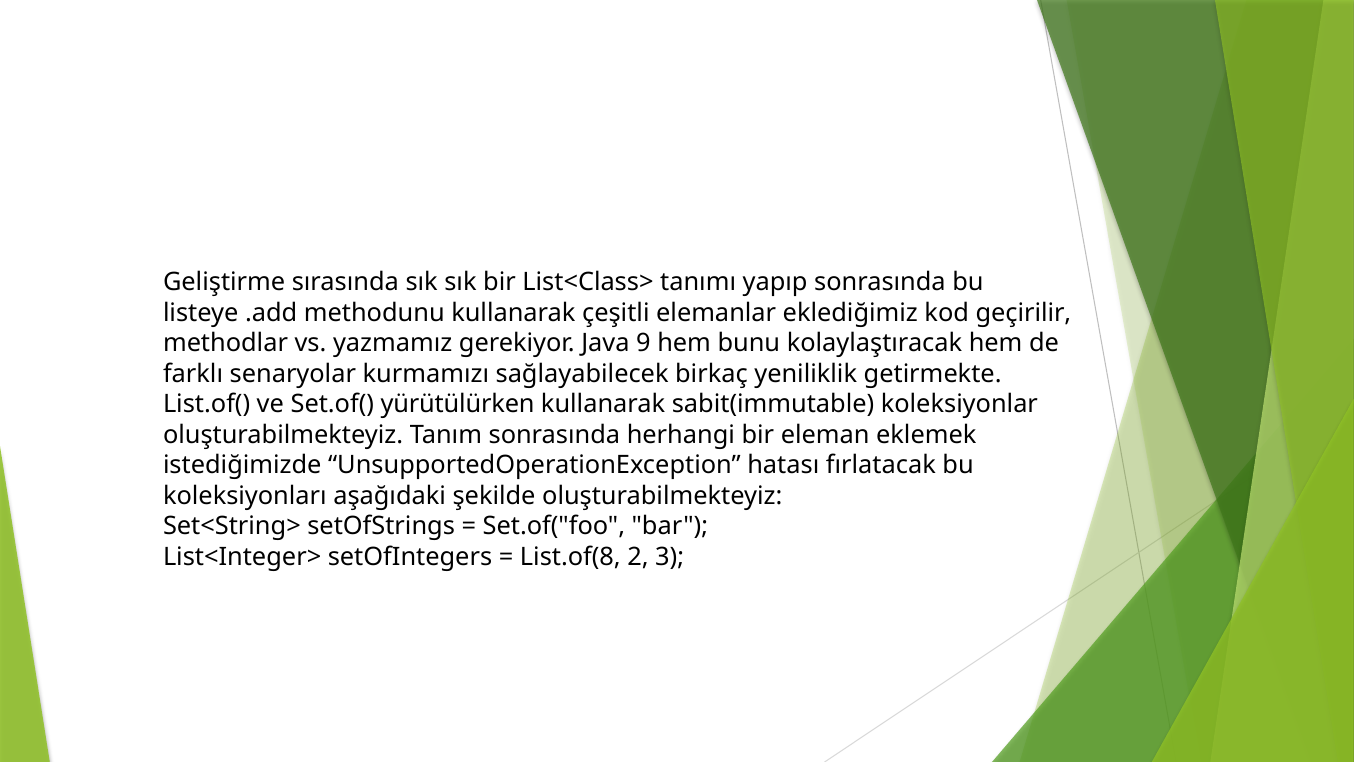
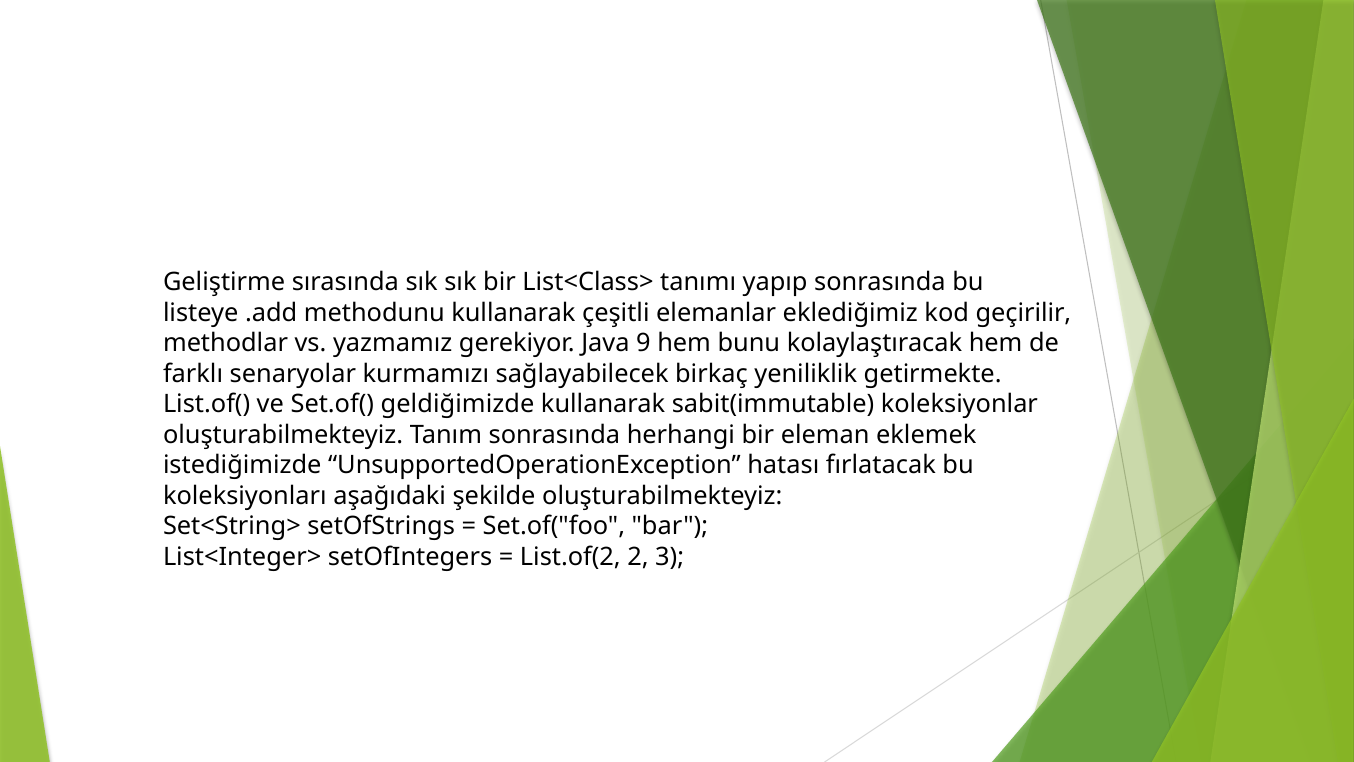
yürütülürken: yürütülürken -> geldiğimizde (458, 404)
List.of(8: List.of(8 -> List.of(2 (570, 557)
